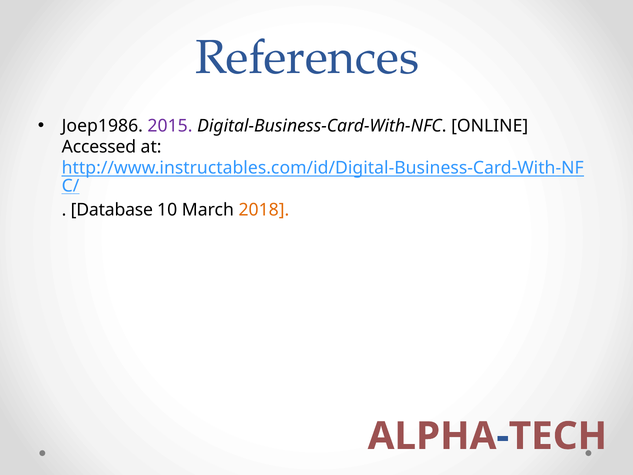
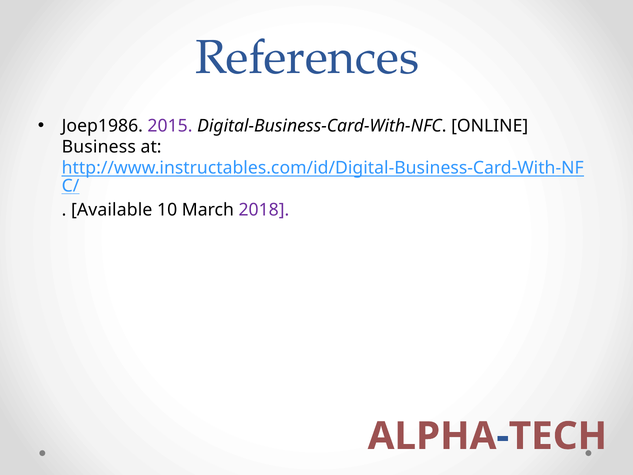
Accessed: Accessed -> Business (99, 147)
Database: Database -> Available (112, 210)
2018 colour: orange -> purple (264, 210)
